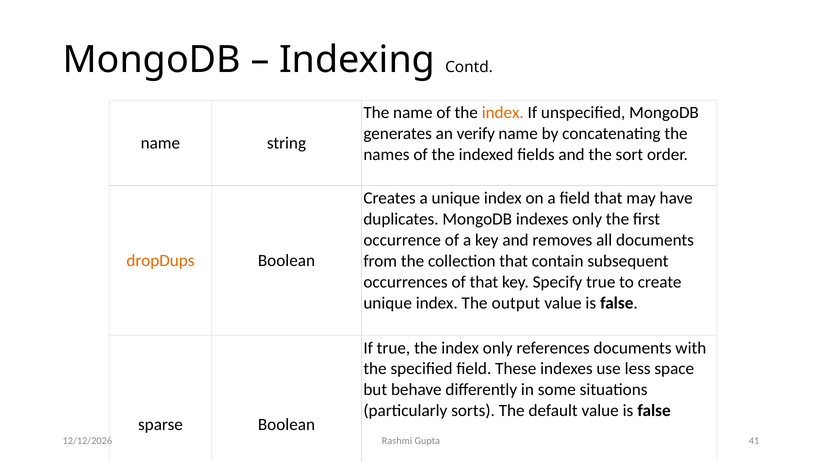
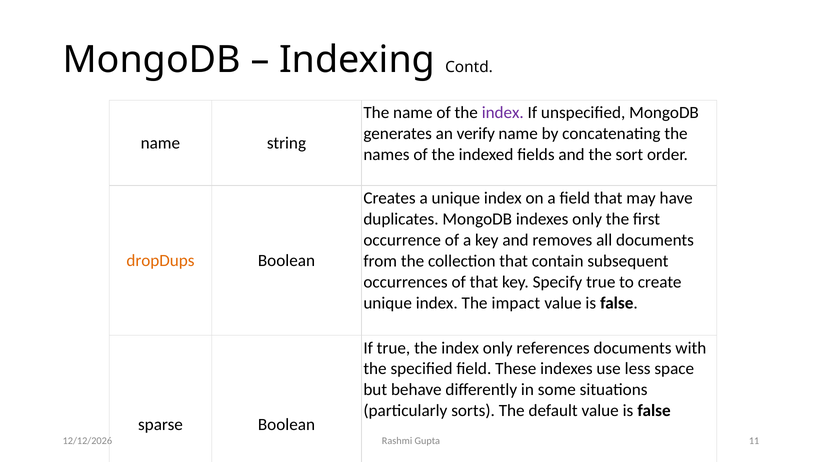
index colour: orange -> purple (503, 113)
output: output -> impact (516, 303)
41: 41 -> 11 (754, 441)
